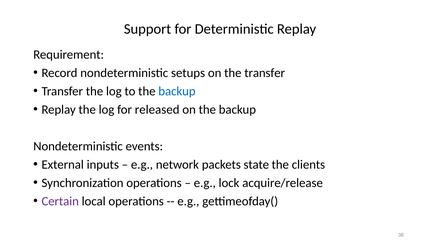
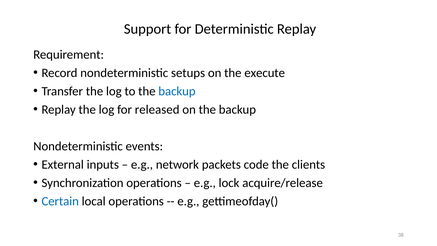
the transfer: transfer -> execute (265, 73)
state: state -> code (256, 164)
Certain colour: purple -> blue (60, 201)
